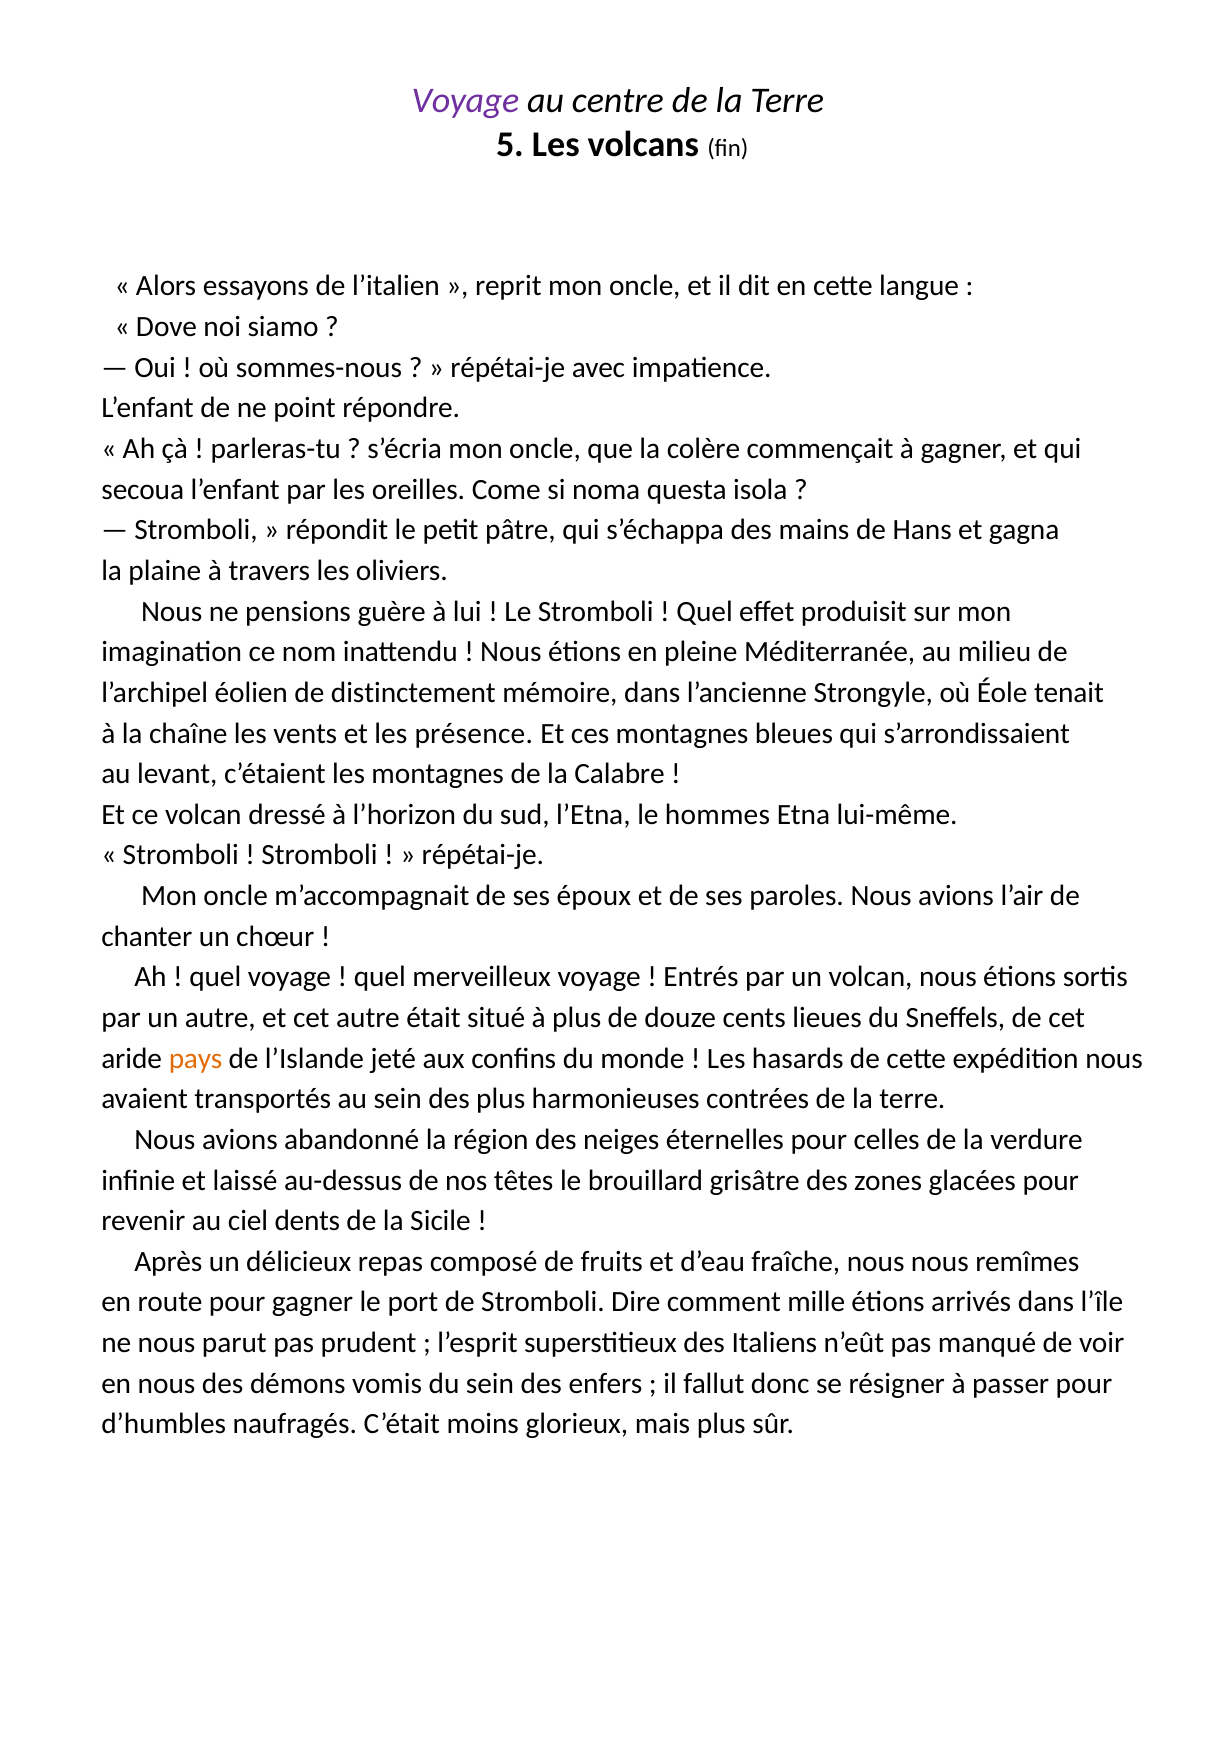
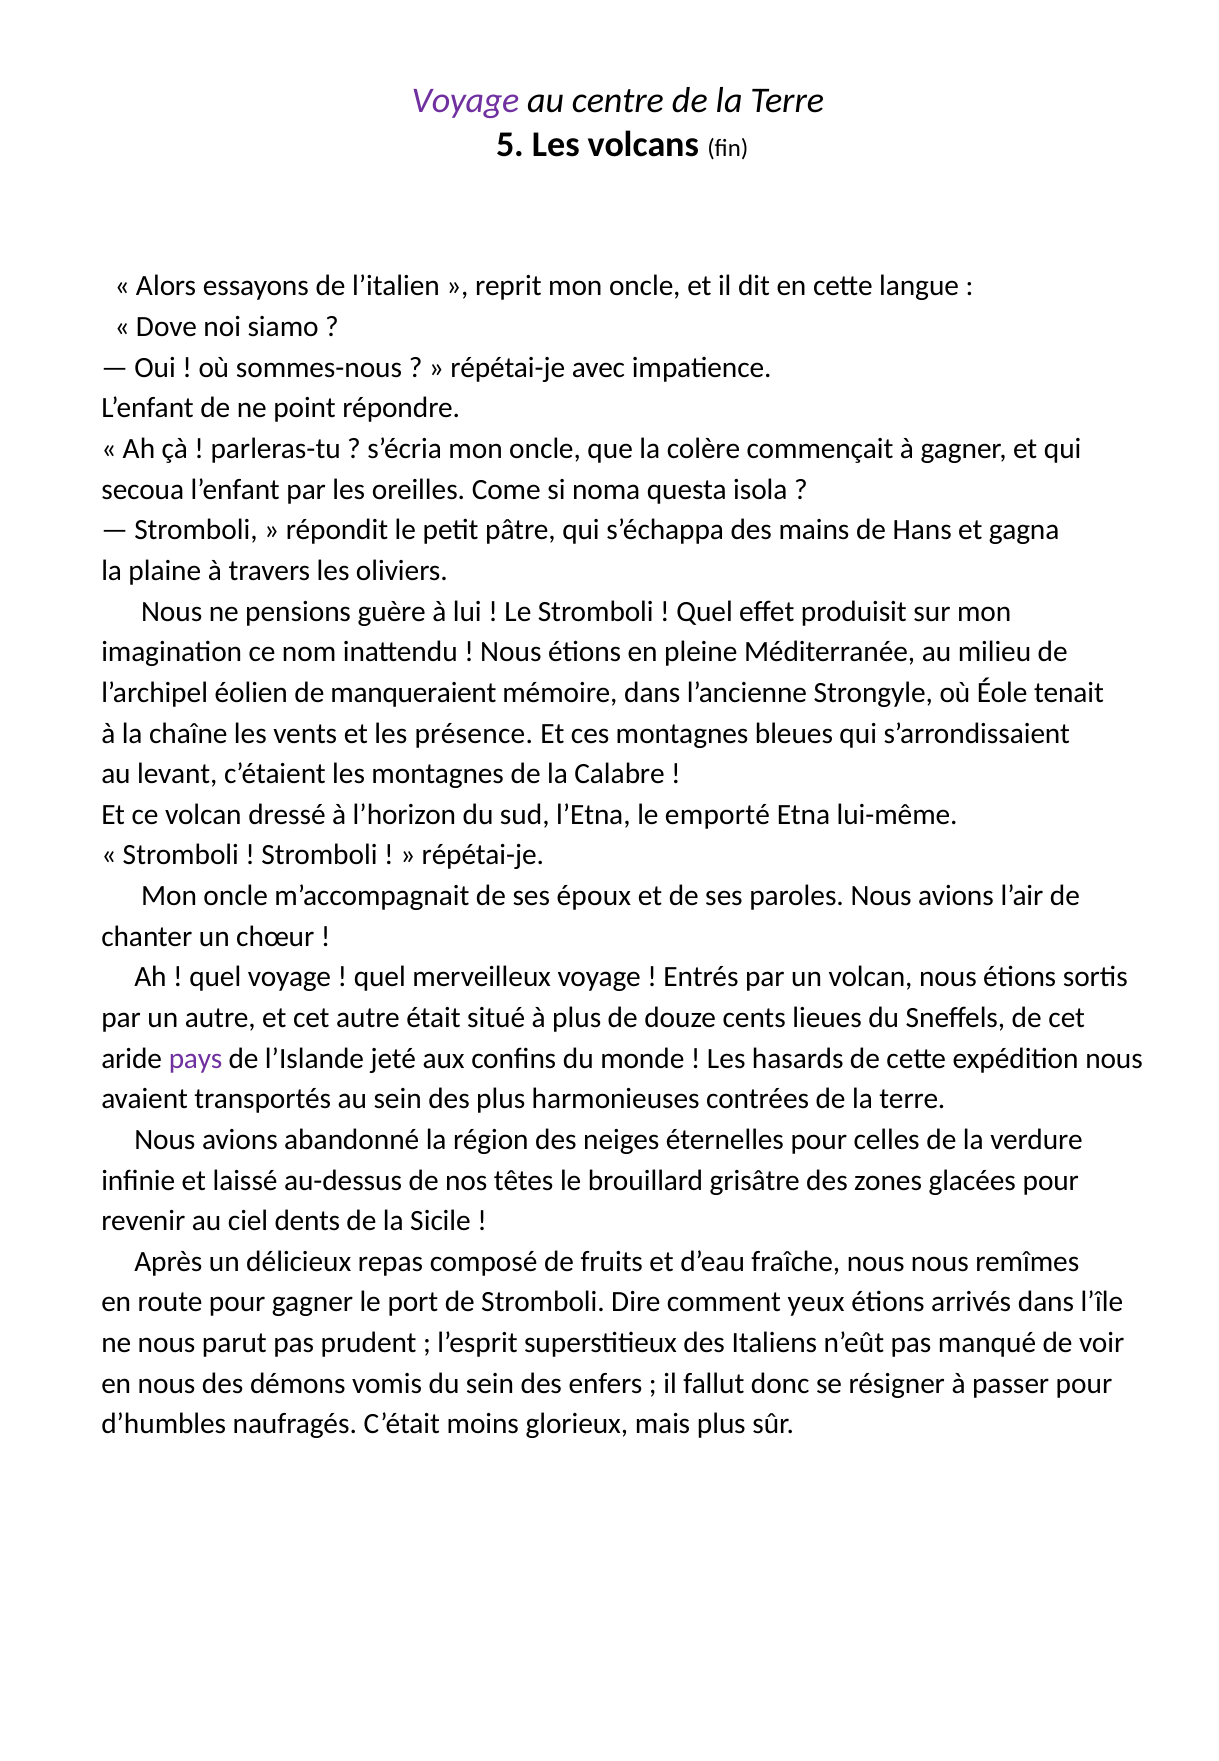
distinctement: distinctement -> manqueraient (413, 693)
hommes: hommes -> emporté (718, 814)
pays colour: orange -> purple (196, 1058)
mille: mille -> yeux (816, 1302)
